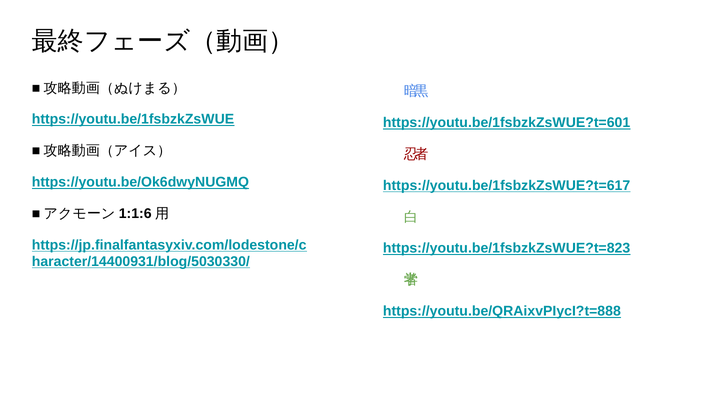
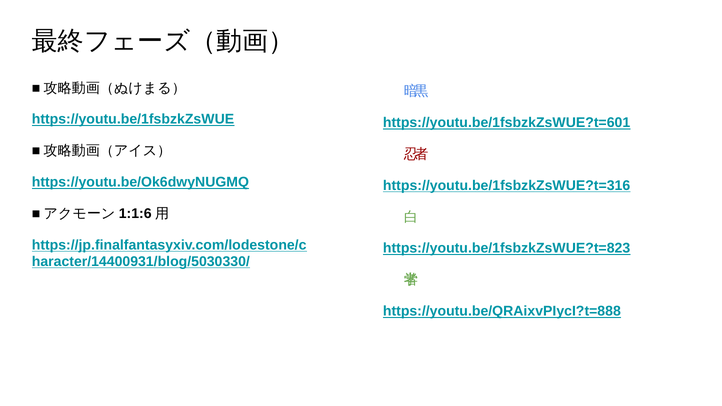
https://youtu.be/1fsbzkZsWUE?t=617: https://youtu.be/1fsbzkZsWUE?t=617 -> https://youtu.be/1fsbzkZsWUE?t=316 (507, 186)
